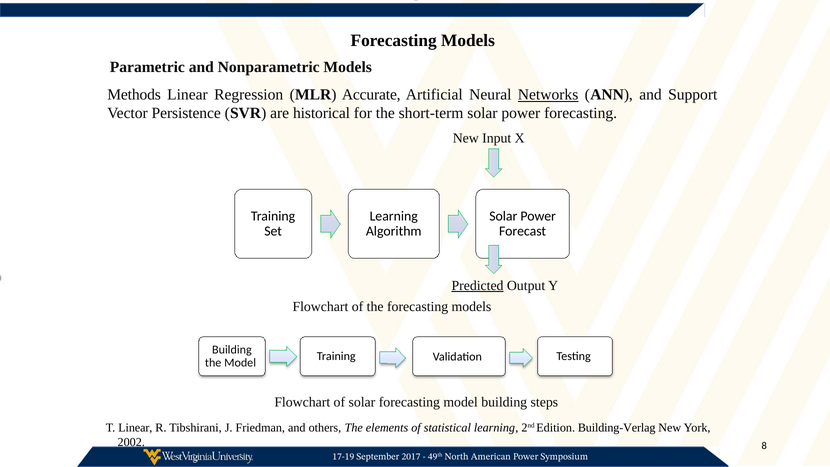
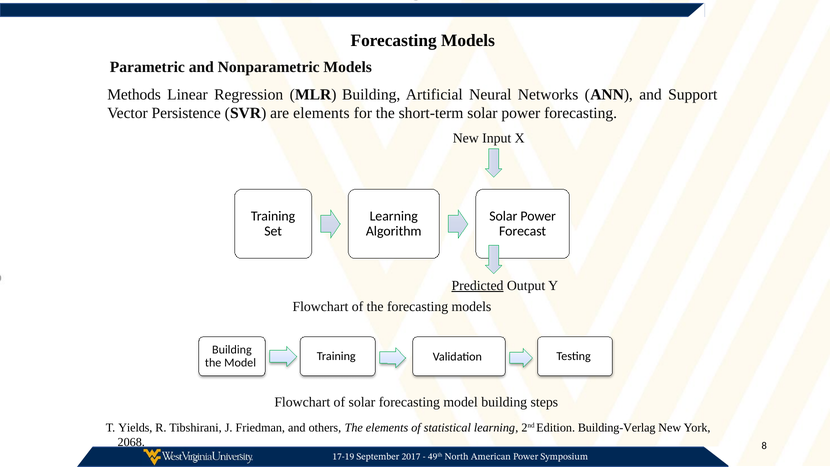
MLR Accurate: Accurate -> Building (371, 95)
Networks underline: present -> none (548, 95)
are historical: historical -> elements (321, 113)
T Linear: Linear -> Yields (135, 427)
2002: 2002 -> 2068 (131, 442)
